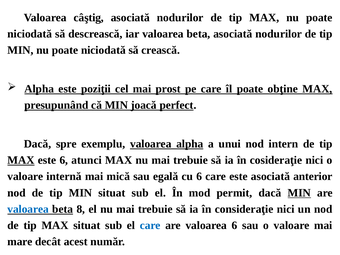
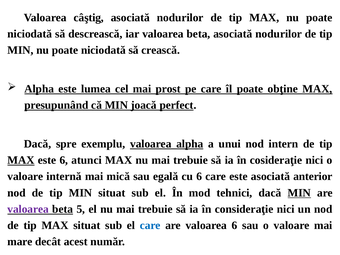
poziţii: poziţii -> lumea (96, 89)
permit: permit -> tehnici (234, 193)
valoarea colour: blue -> purple (28, 209)
8: 8 -> 5 (81, 209)
